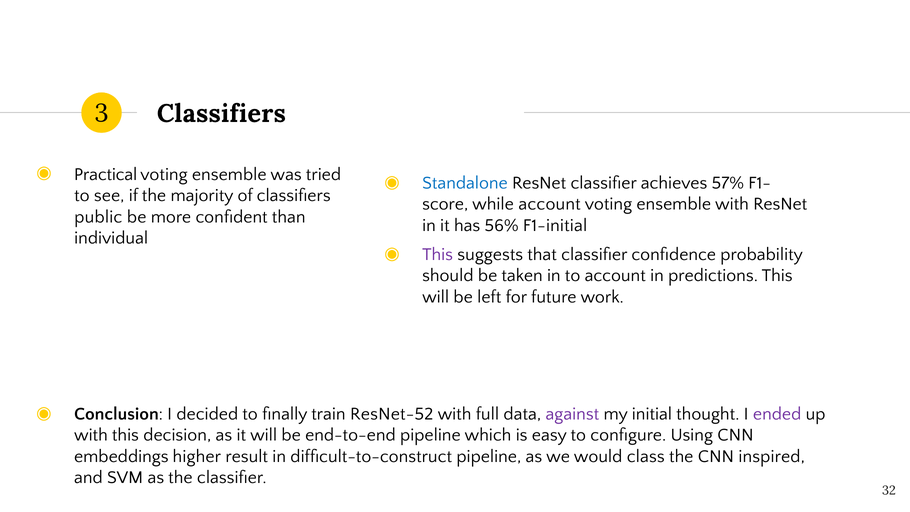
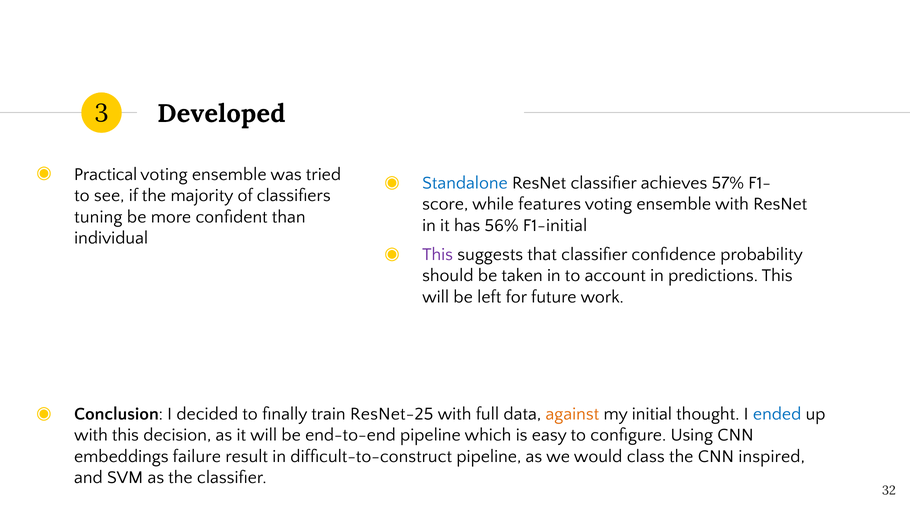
Classifiers: Classifiers -> Developed (221, 114)
while account: account -> features (550, 204)
public: public -> tuning (98, 217)
ResNet-52: ResNet-52 -> ResNet-25 (392, 414)
against colour: purple -> orange (572, 414)
ended colour: purple -> blue (777, 414)
higher: higher -> failure (197, 456)
